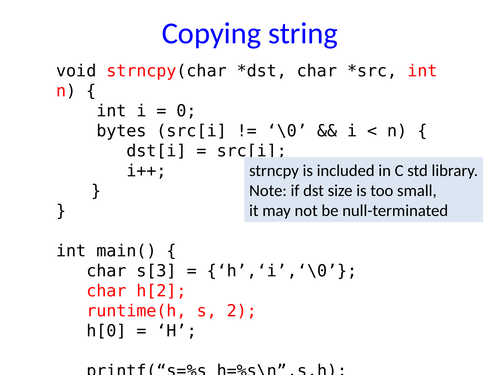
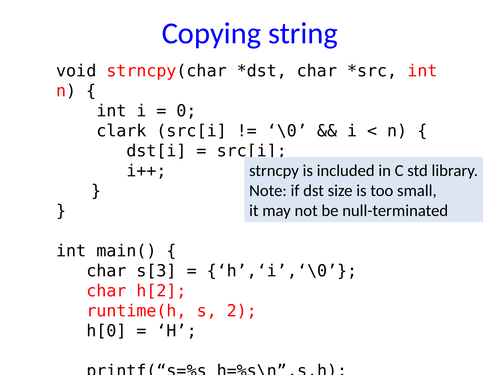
bytes: bytes -> clark (121, 131)
